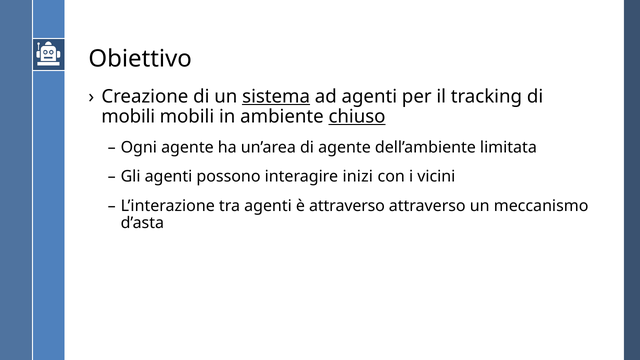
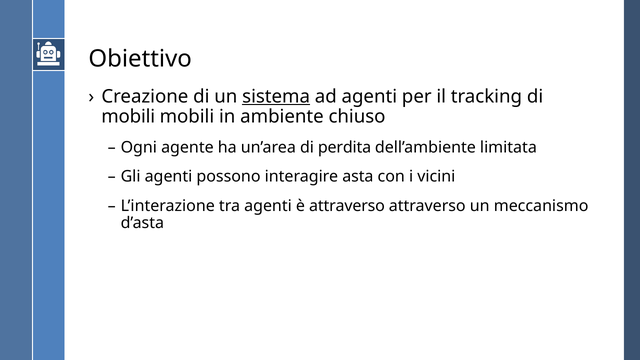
chiuso underline: present -> none (357, 117)
di agente: agente -> perdita (345, 147)
inizi: inizi -> asta (358, 177)
